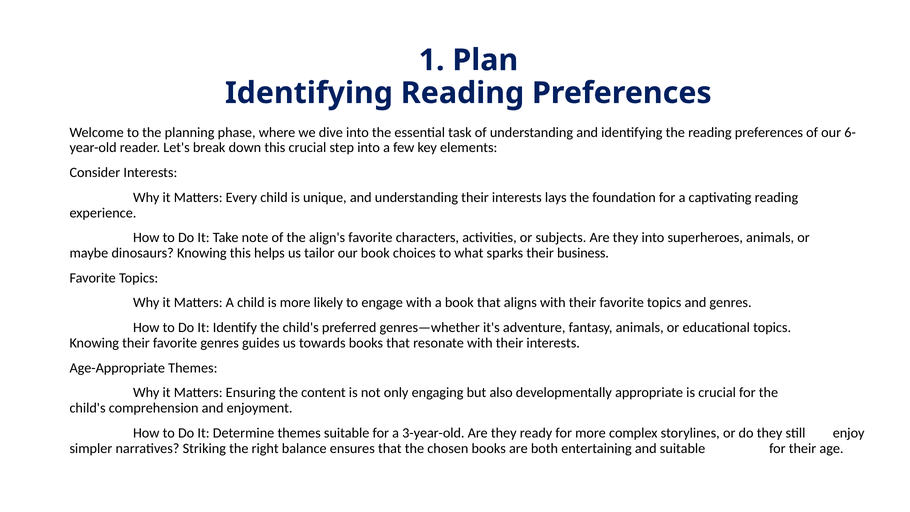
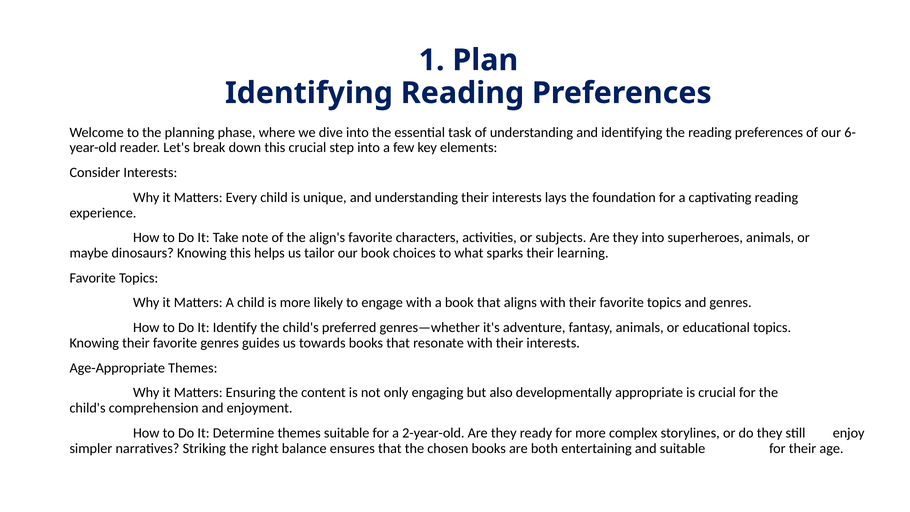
business: business -> learning (583, 253)
3-year-old: 3-year-old -> 2-year-old (433, 433)
